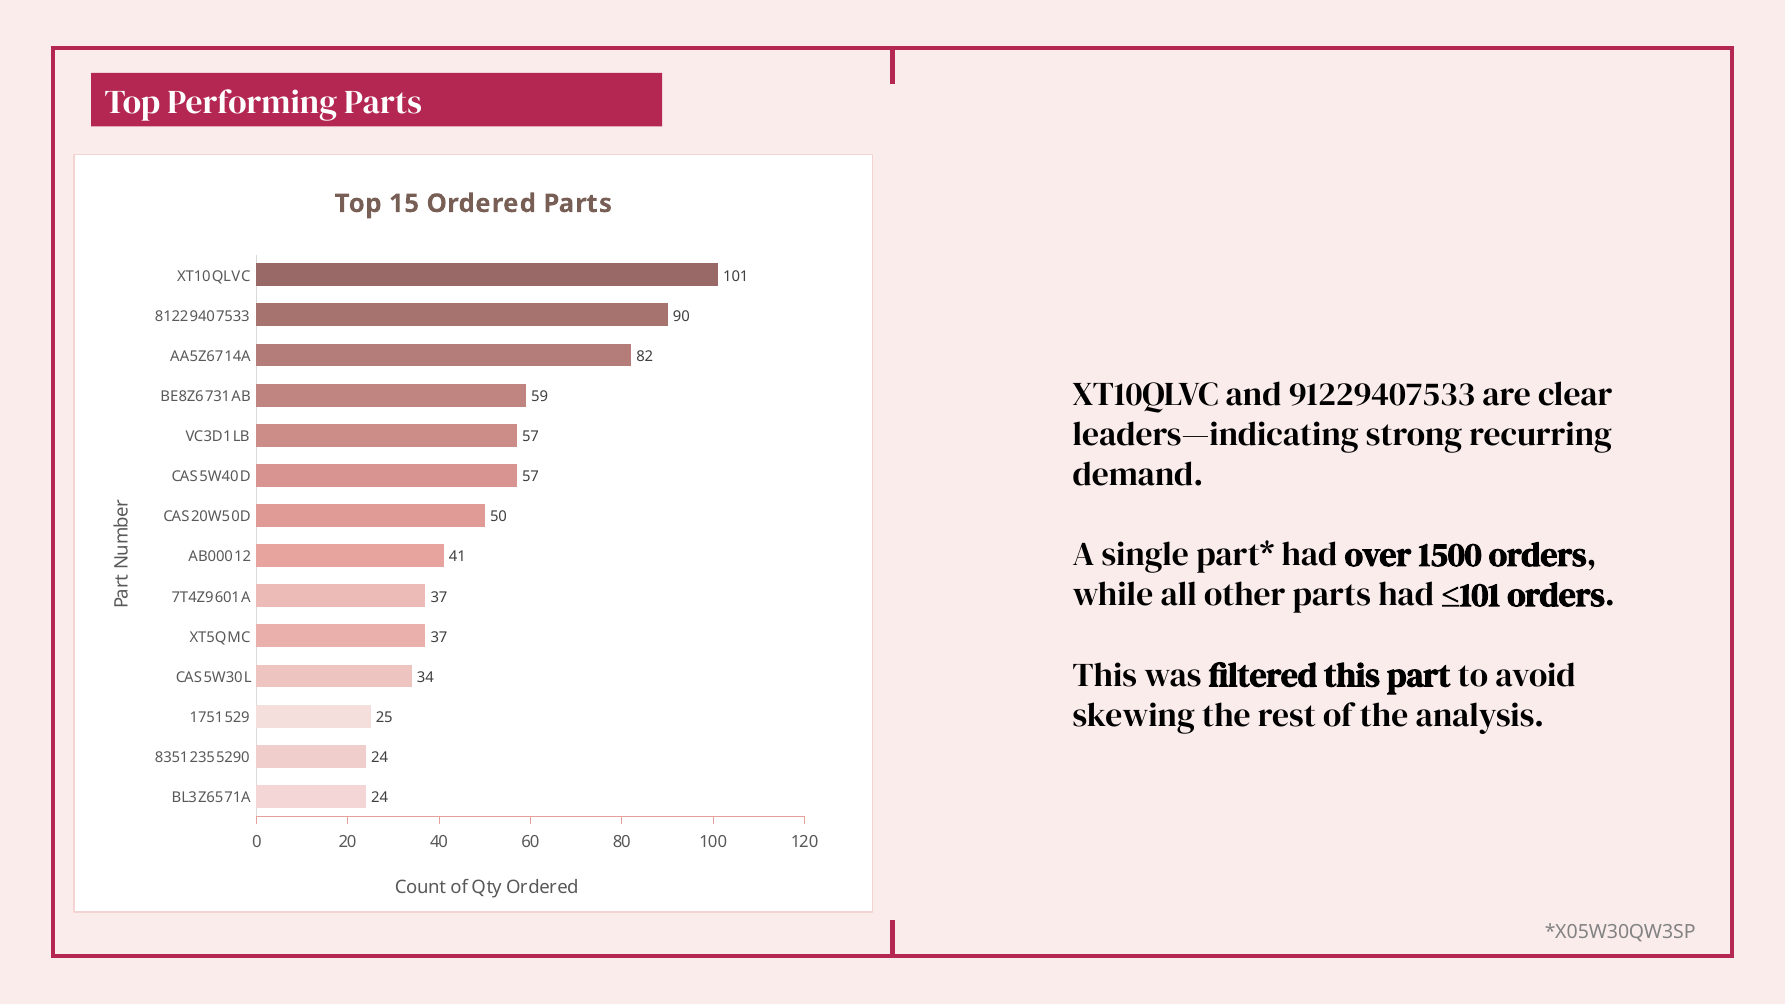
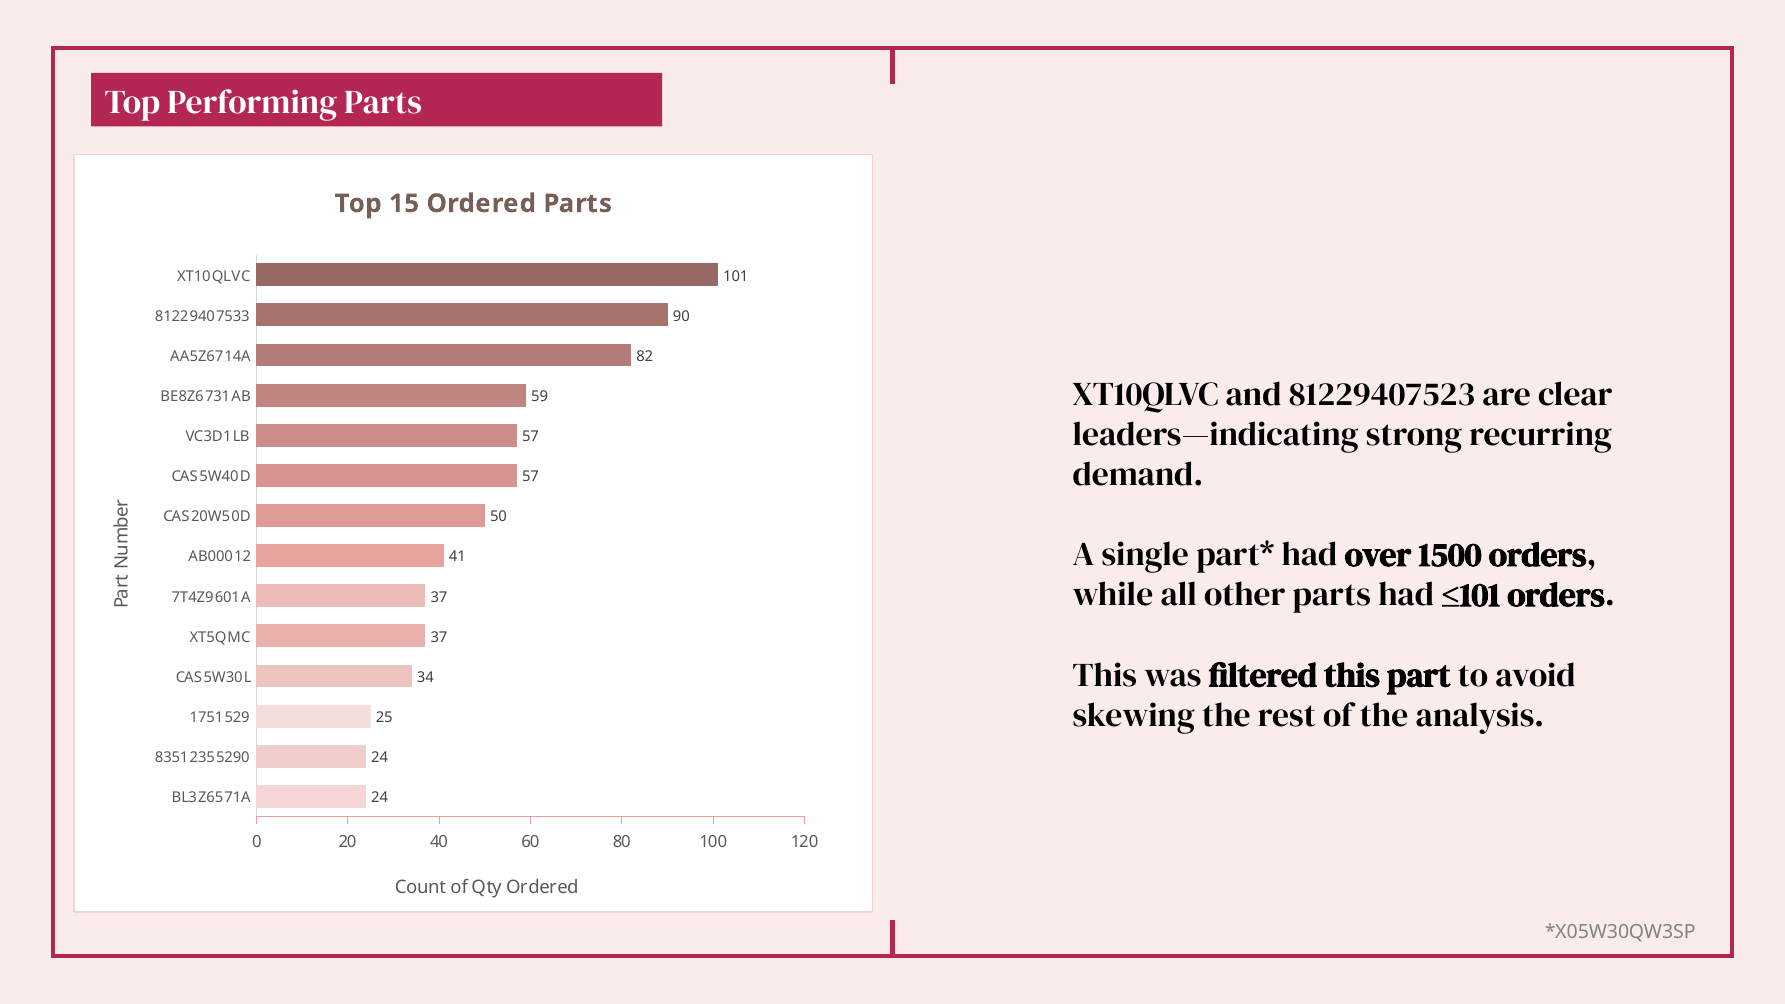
91229407533: 91229407533 -> 81229407523 (1382, 394)
